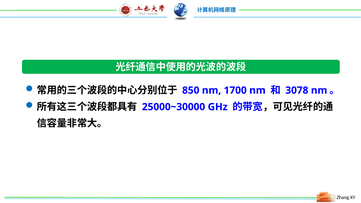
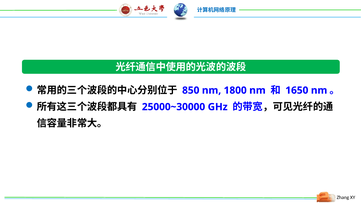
1700: 1700 -> 1800 (235, 90)
3078: 3078 -> 1650 (297, 90)
